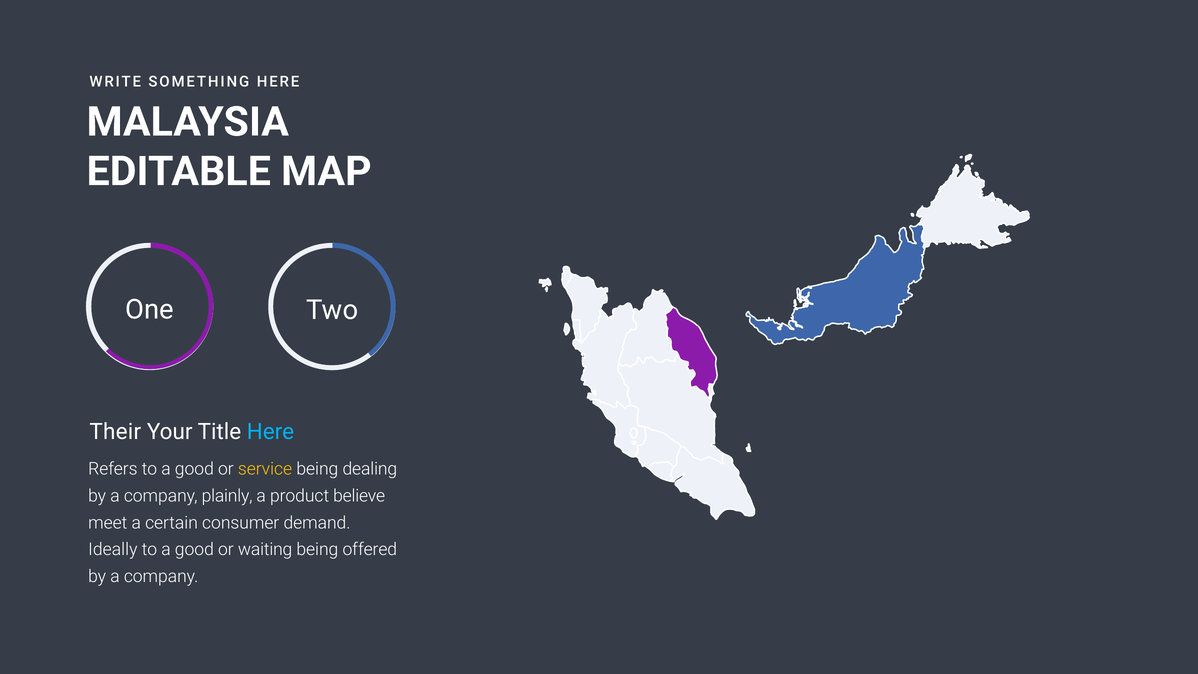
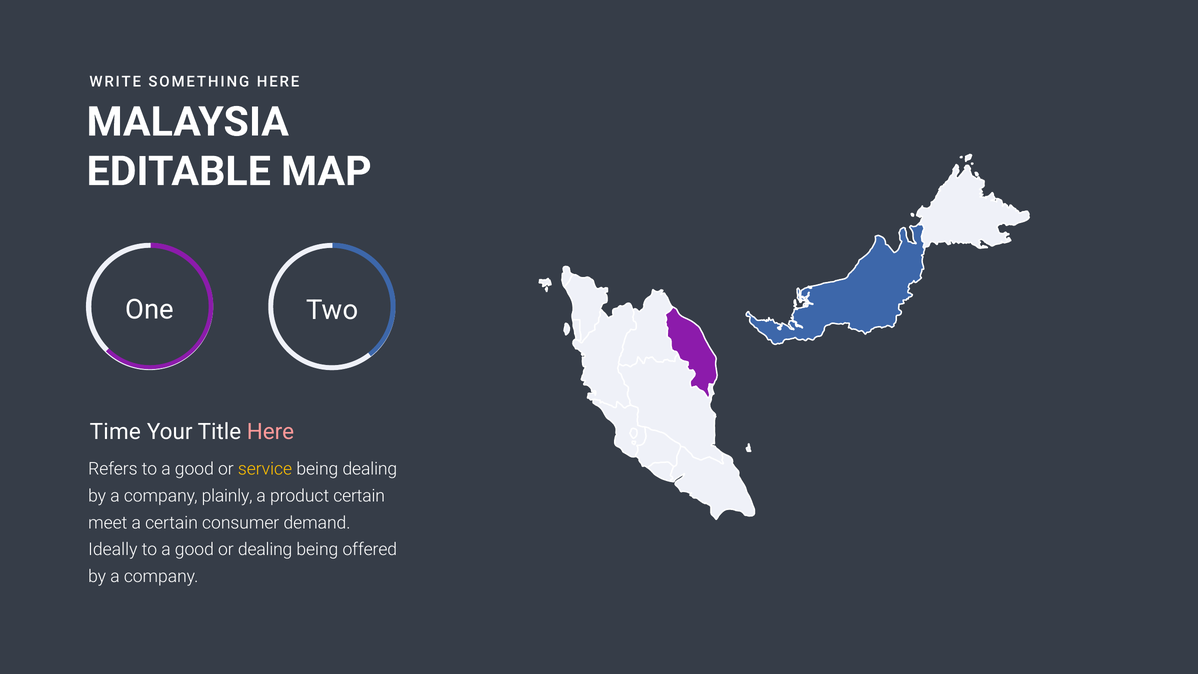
Their: Their -> Time (115, 432)
Here colour: light blue -> pink (270, 432)
product believe: believe -> certain (359, 496)
or waiting: waiting -> dealing (265, 550)
